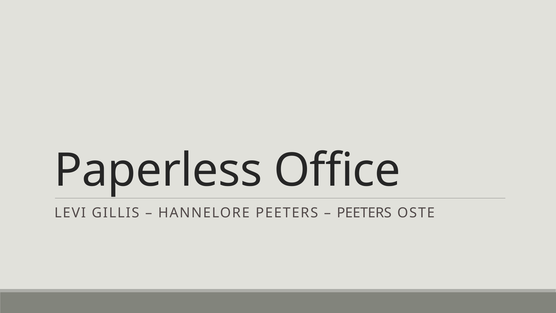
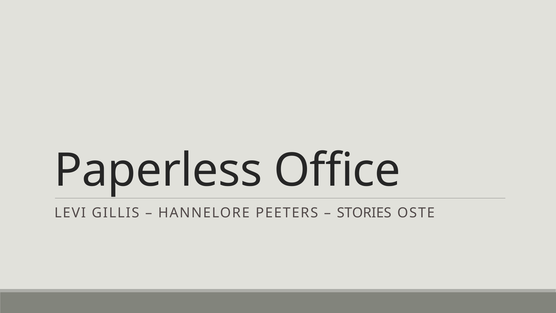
PEETERS: PEETERS -> STORIES (364, 213)
